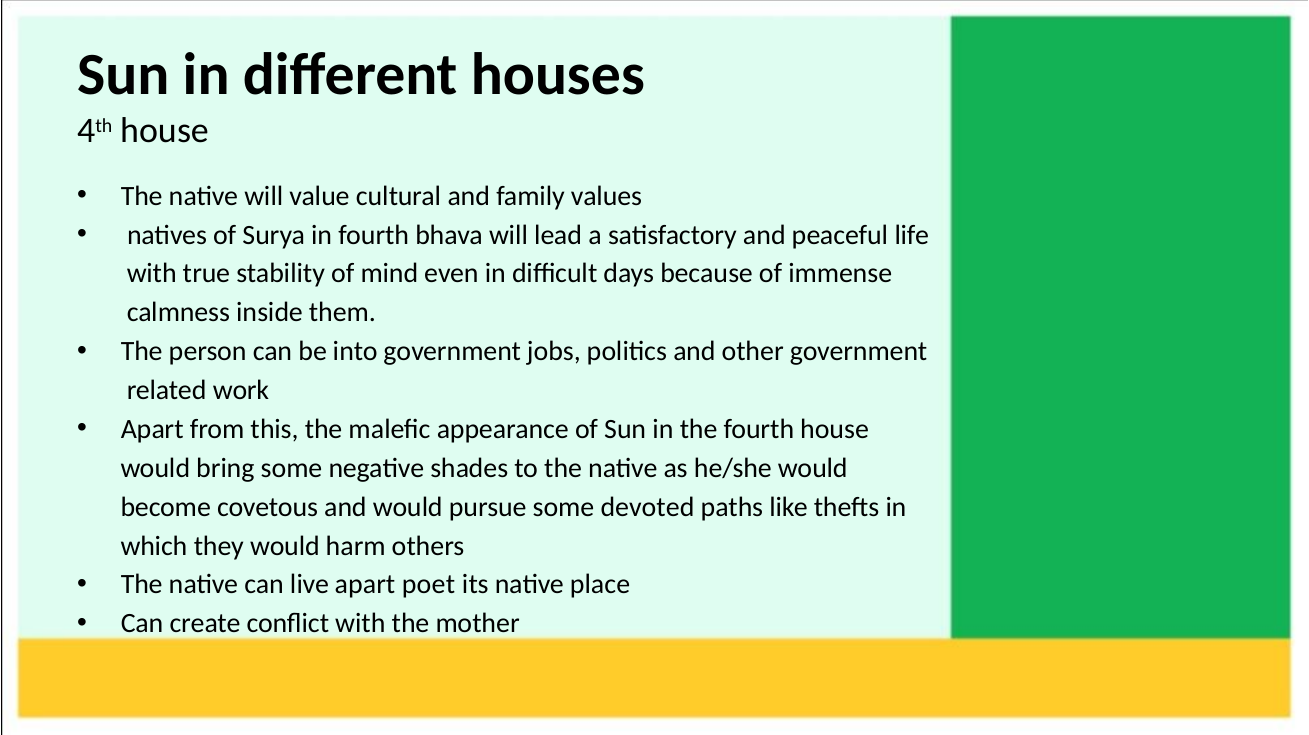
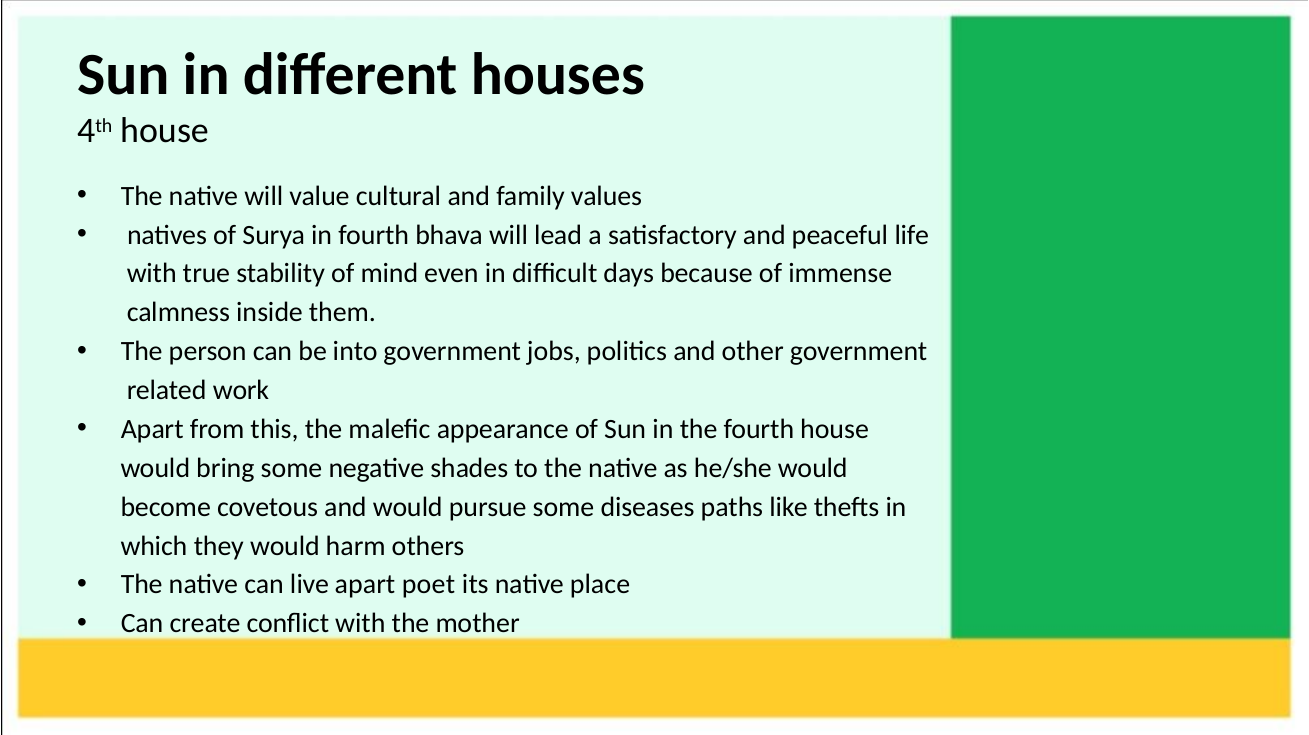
devoted: devoted -> diseases (648, 507)
